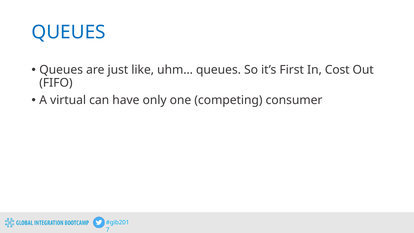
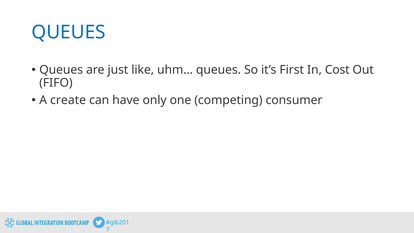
virtual: virtual -> create (68, 100)
